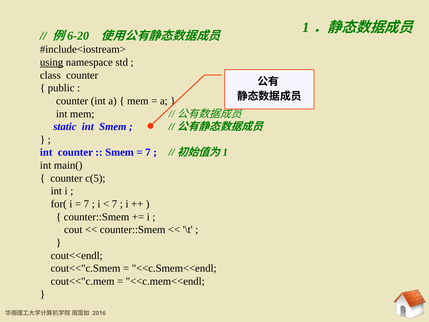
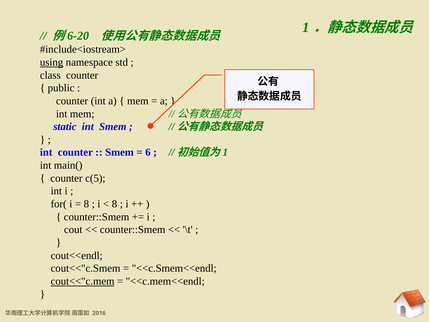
7: 7 -> 6 (148, 152)
7: 7 -> 8 (86, 204)
7: 7 -> 8 (114, 204)
cout<<"c.mem underline: none -> present (83, 281)
